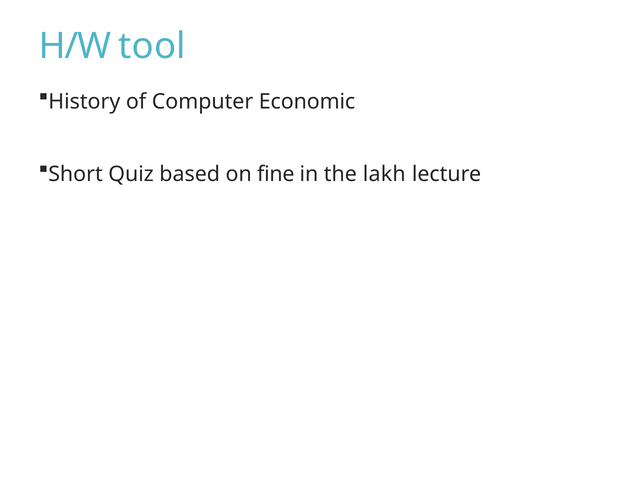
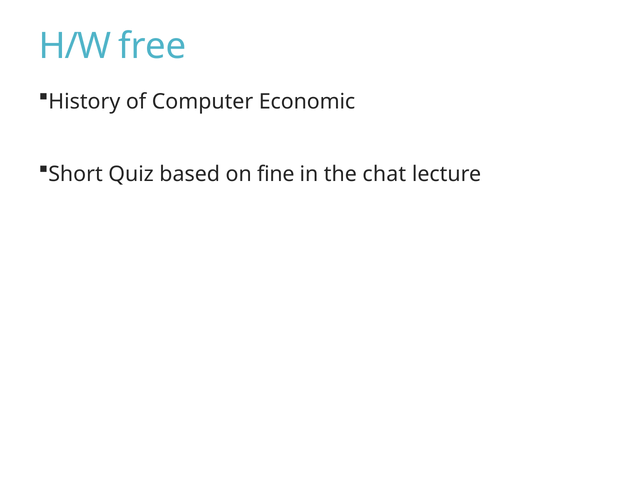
tool: tool -> free (152, 46)
lakh: lakh -> chat (384, 174)
